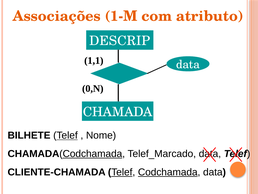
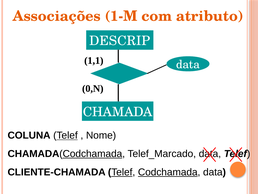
BILHETE: BILHETE -> COLUNA (29, 135)
